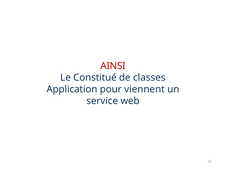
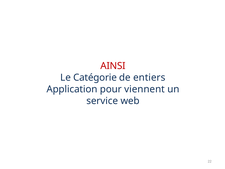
Constitué: Constitué -> Catégorie (95, 77)
classes: classes -> entiers (149, 77)
